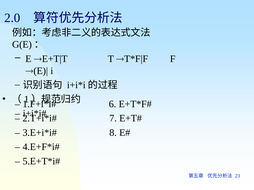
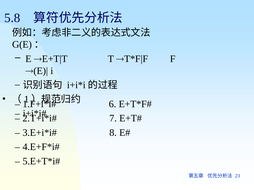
2.0: 2.0 -> 5.8 (12, 18)
